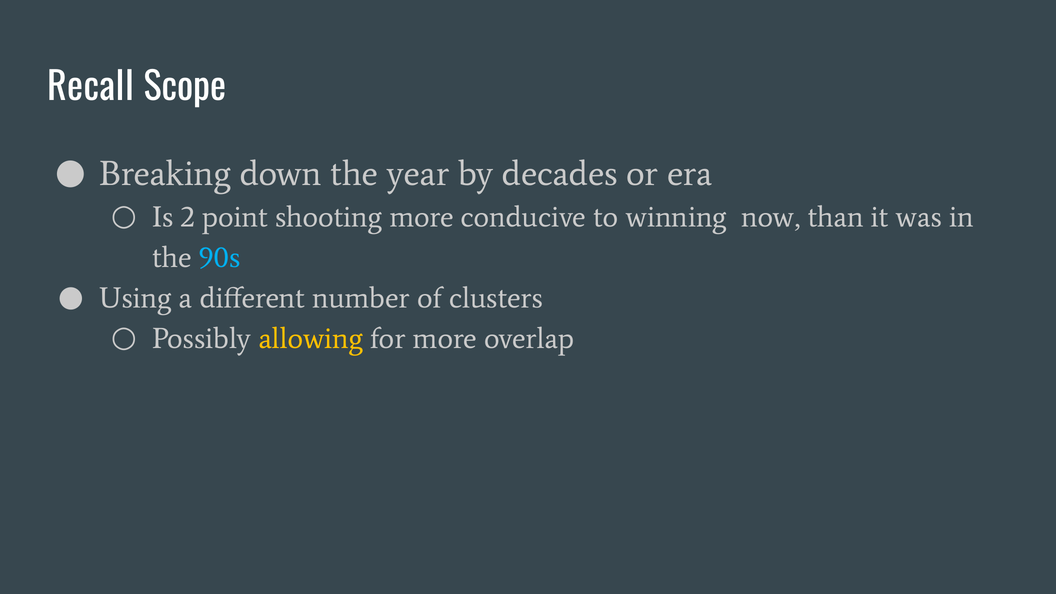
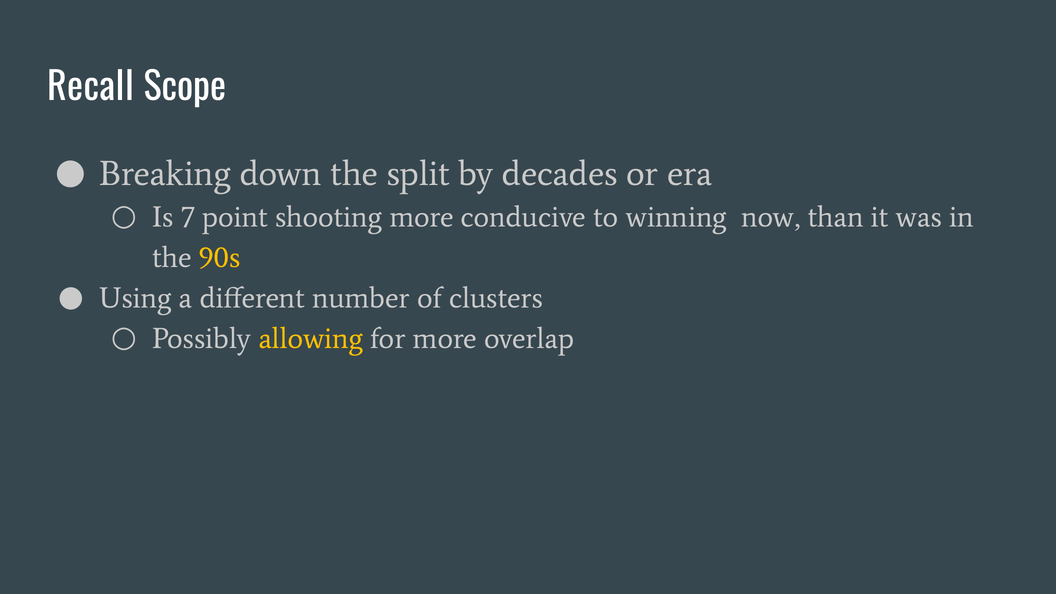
year: year -> split (418, 174)
2: 2 -> 7 (188, 217)
90s colour: light blue -> yellow (220, 258)
